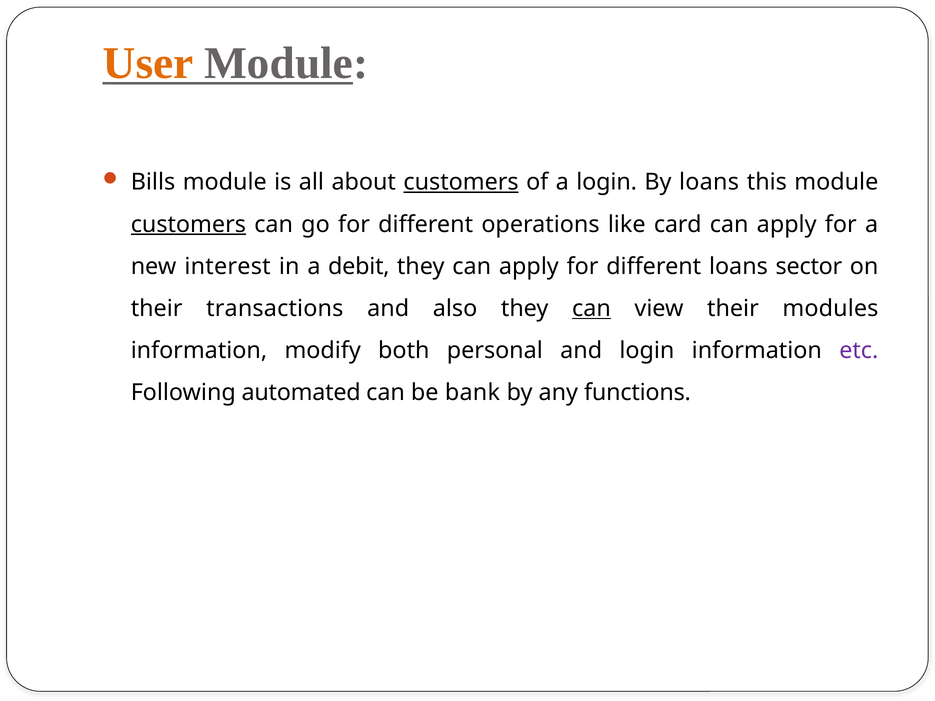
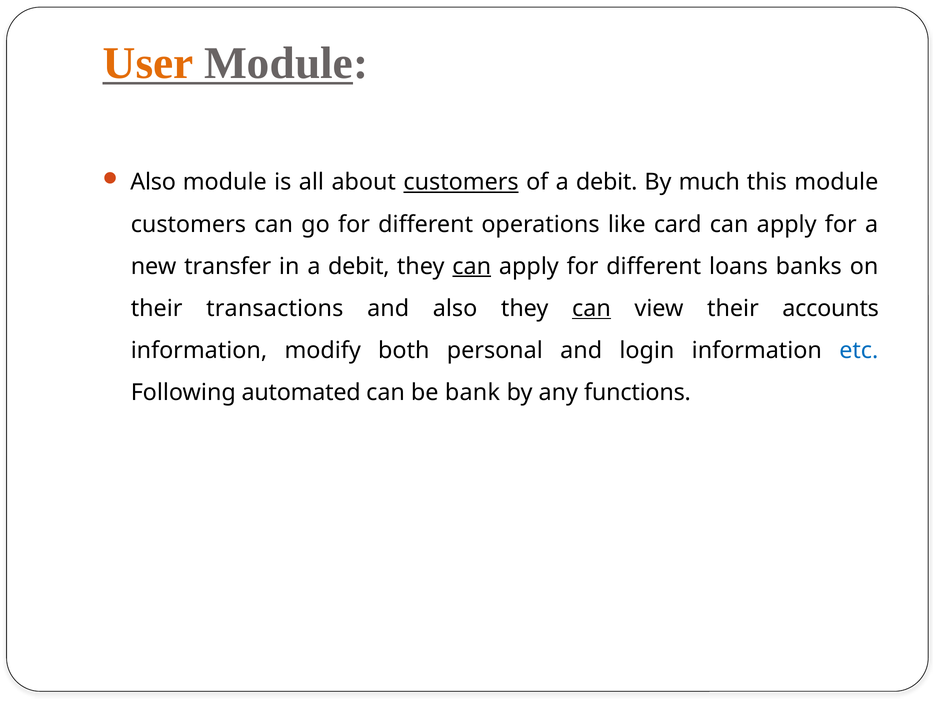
Bills: Bills -> Also (153, 182)
of a login: login -> debit (607, 182)
By loans: loans -> much (709, 182)
customers underline: present -> none (188, 224)
interest: interest -> transfer (228, 266)
can underline: none -> present (472, 266)
sector: sector -> banks (809, 266)
modules: modules -> accounts (831, 309)
etc colour: purple -> blue (859, 351)
